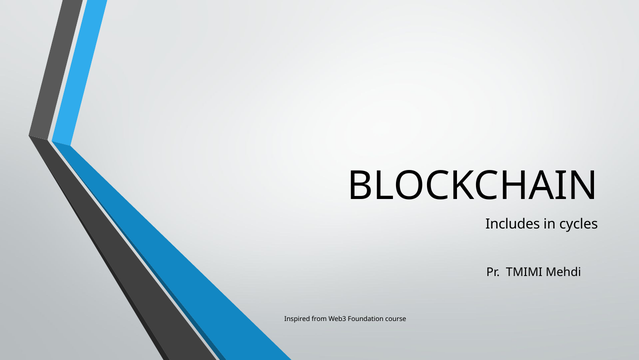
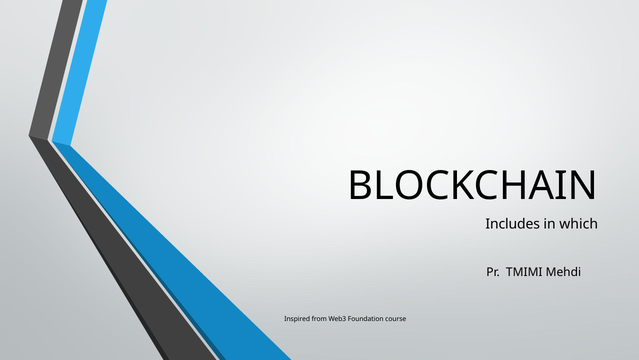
cycles: cycles -> which (579, 224)
